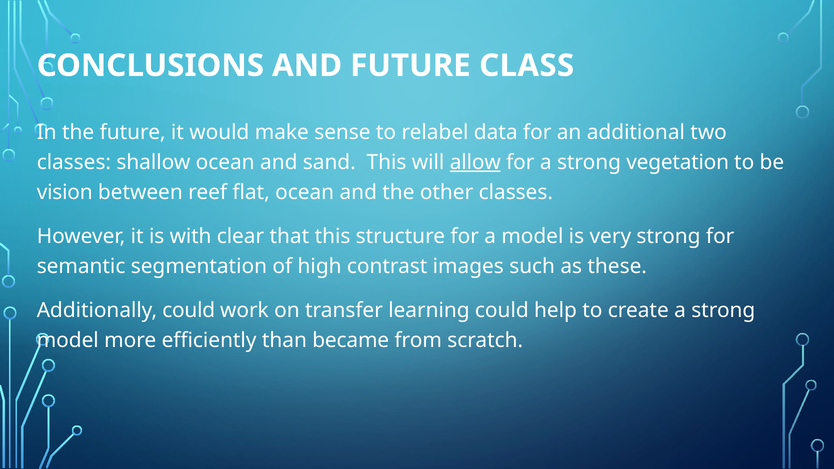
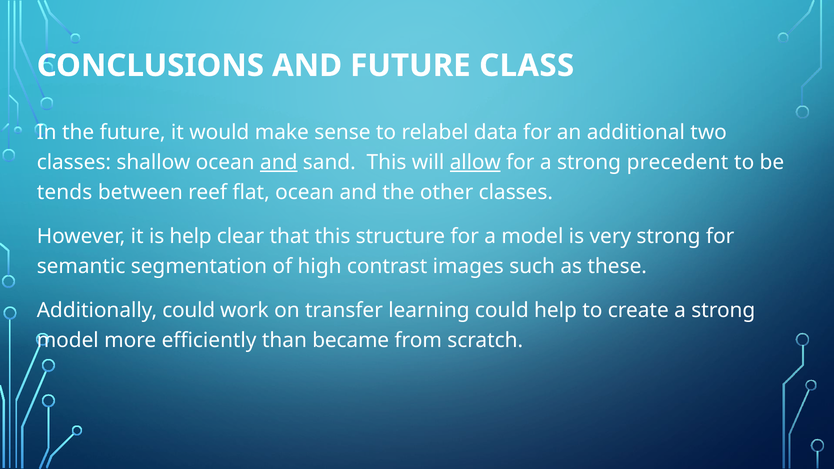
and underline: none -> present (279, 162)
vegetation: vegetation -> precedent (677, 162)
vision: vision -> tends (65, 192)
is with: with -> help (191, 236)
